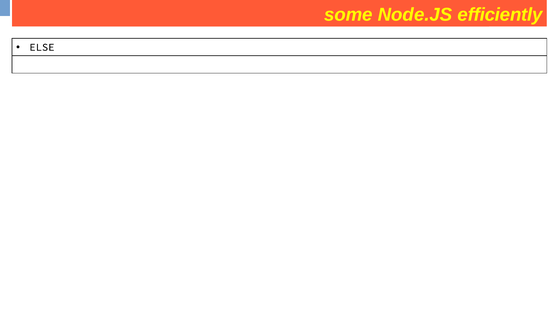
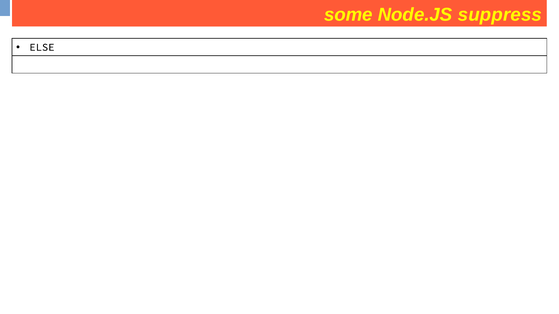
efficiently: efficiently -> suppress (500, 15)
